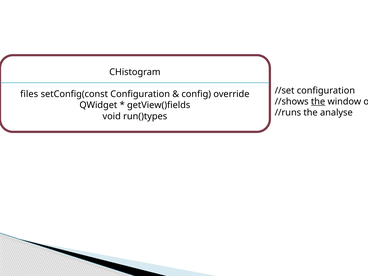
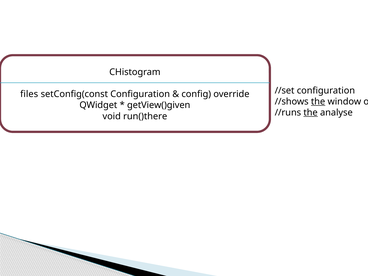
getView()fields: getView()fields -> getView()given (159, 105)
the underline: none -> present (311, 113)
run()types: run()types -> run()there (145, 116)
